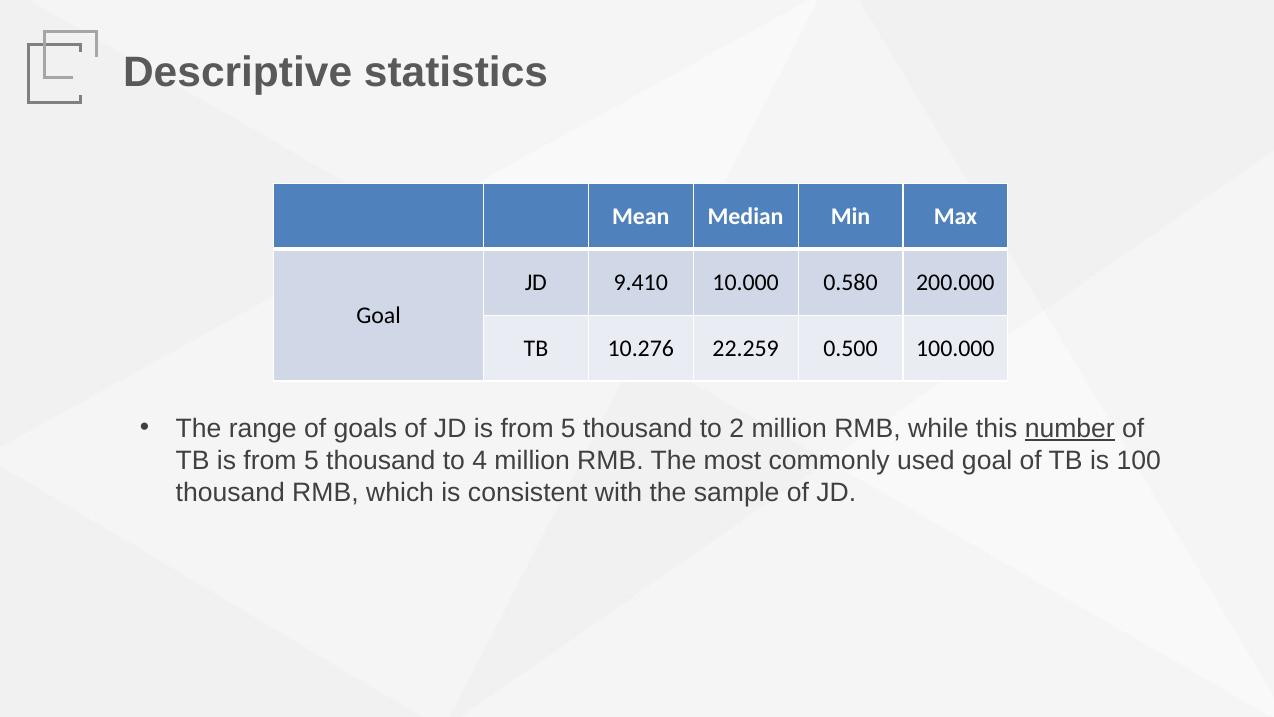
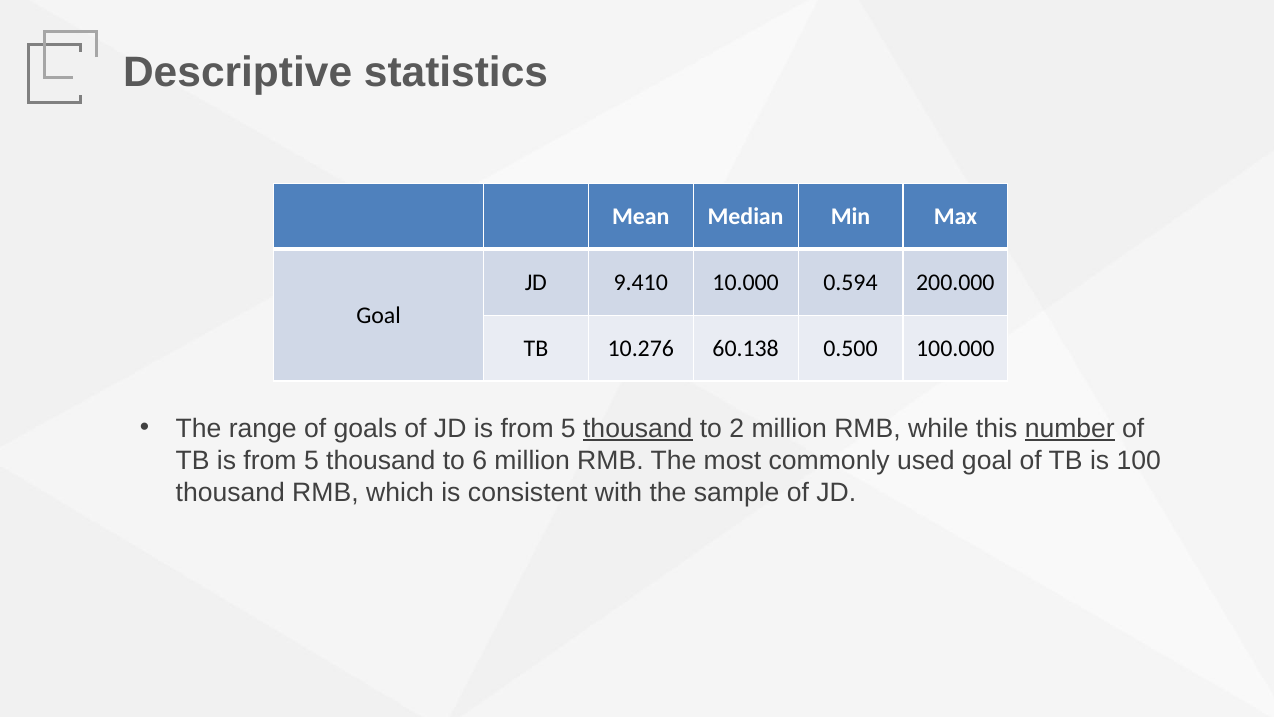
0.580: 0.580 -> 0.594 (851, 282)
22.259: 22.259 -> 60.138 (746, 348)
thousand underline: none -> present (638, 428)
4: 4 -> 6 (480, 460)
